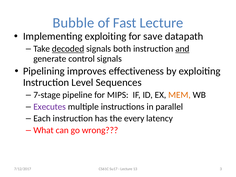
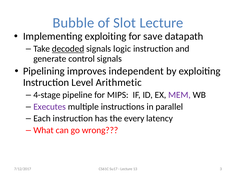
Fast: Fast -> Slot (125, 23)
both: both -> logic (122, 49)
and underline: present -> none (182, 49)
effectiveness: effectiveness -> independent (136, 71)
Sequences: Sequences -> Arithmetic (119, 82)
7-stage: 7-stage -> 4-stage (47, 95)
MEM colour: orange -> purple (180, 95)
